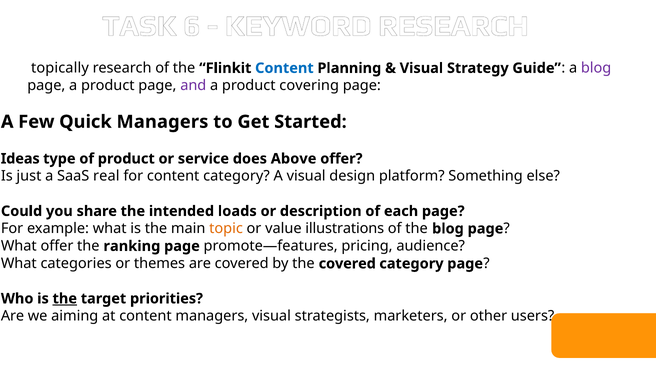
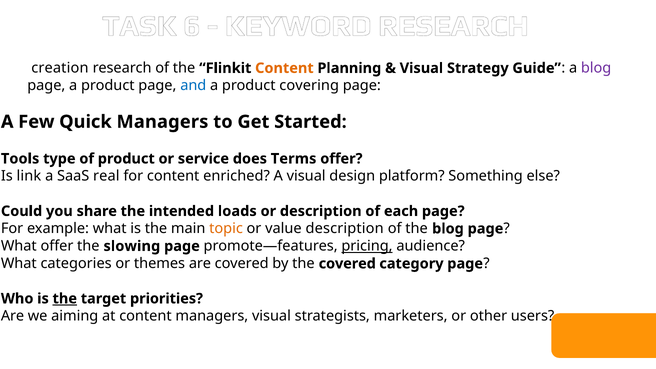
topically: topically -> creation (60, 68)
Content colour: blue -> orange (284, 68)
and colour: purple -> blue (193, 86)
Ideas: Ideas -> Tools (20, 159)
Above: Above -> Terms (294, 159)
just: just -> link (29, 176)
content category: category -> enriched (236, 176)
value illustrations: illustrations -> description (345, 229)
ranking: ranking -> slowing (132, 246)
pricing underline: none -> present (367, 246)
